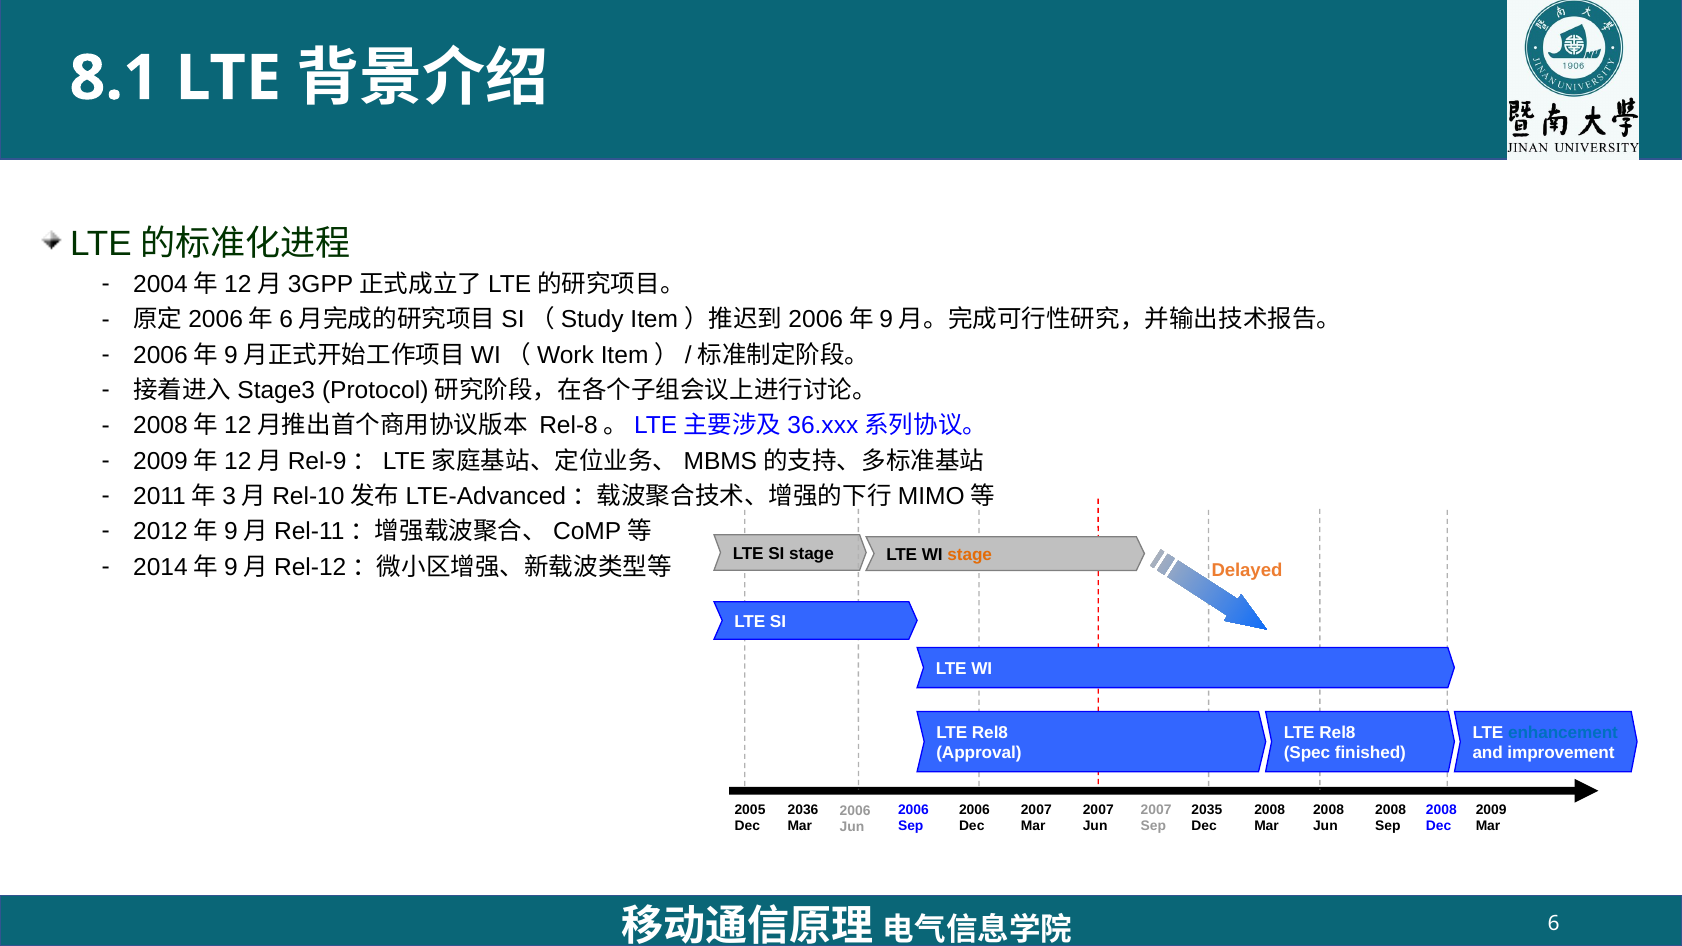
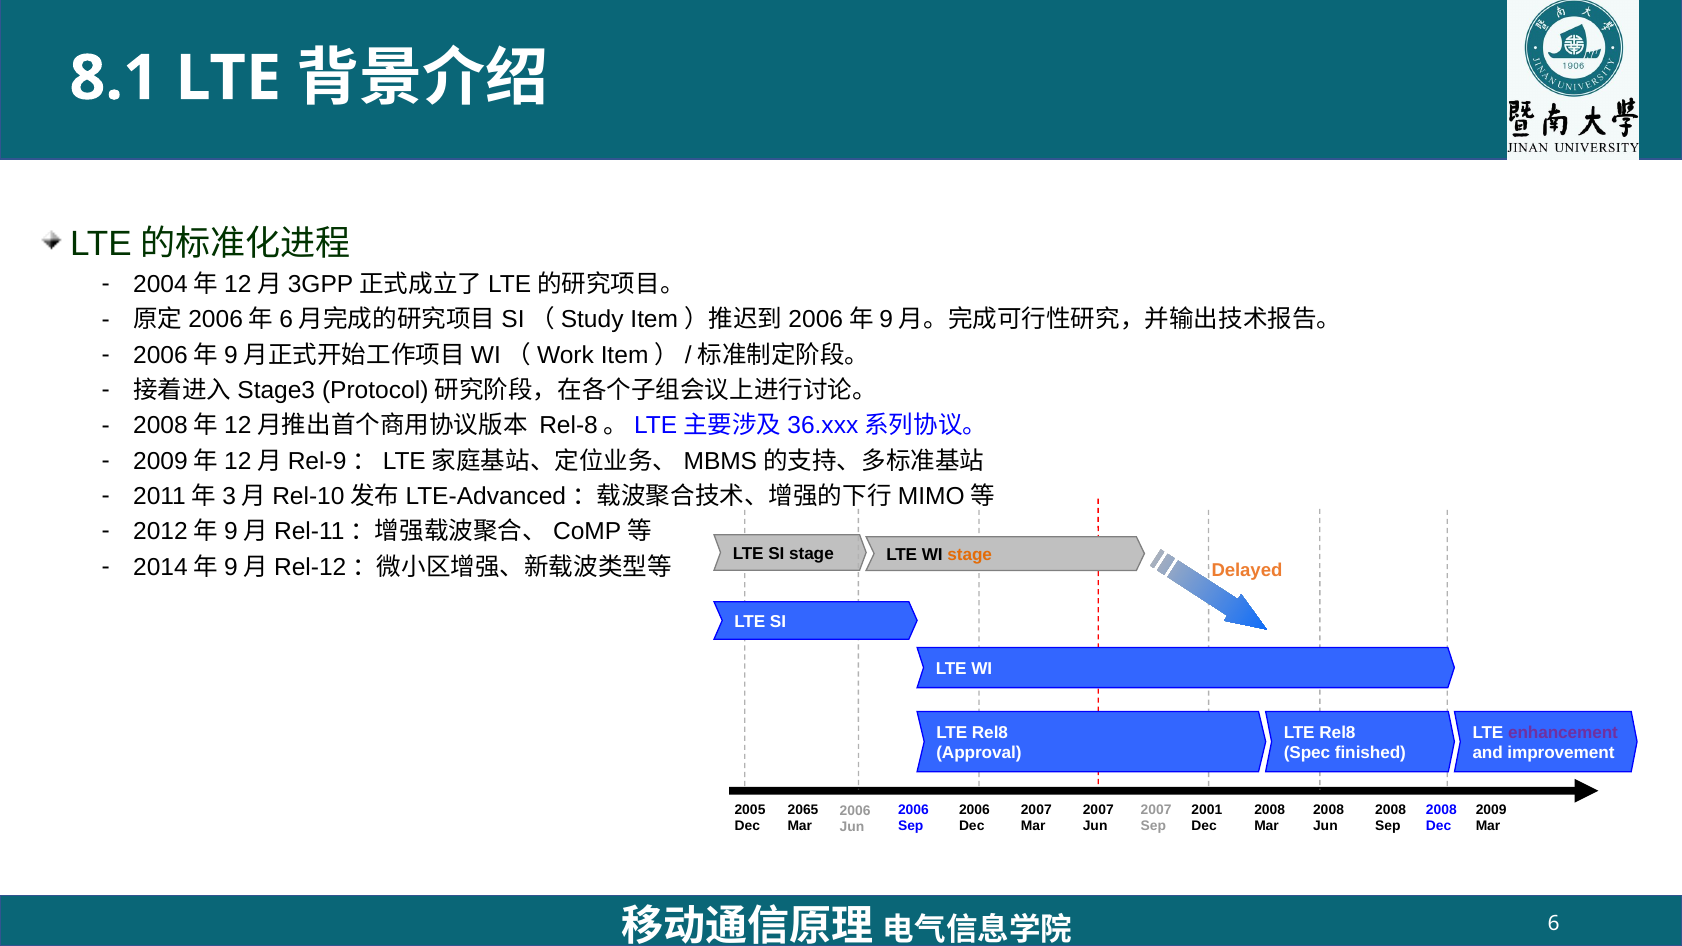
enhancement colour: blue -> purple (1563, 733)
2036: 2036 -> 2065 (803, 810)
2035: 2035 -> 2001 (1207, 810)
